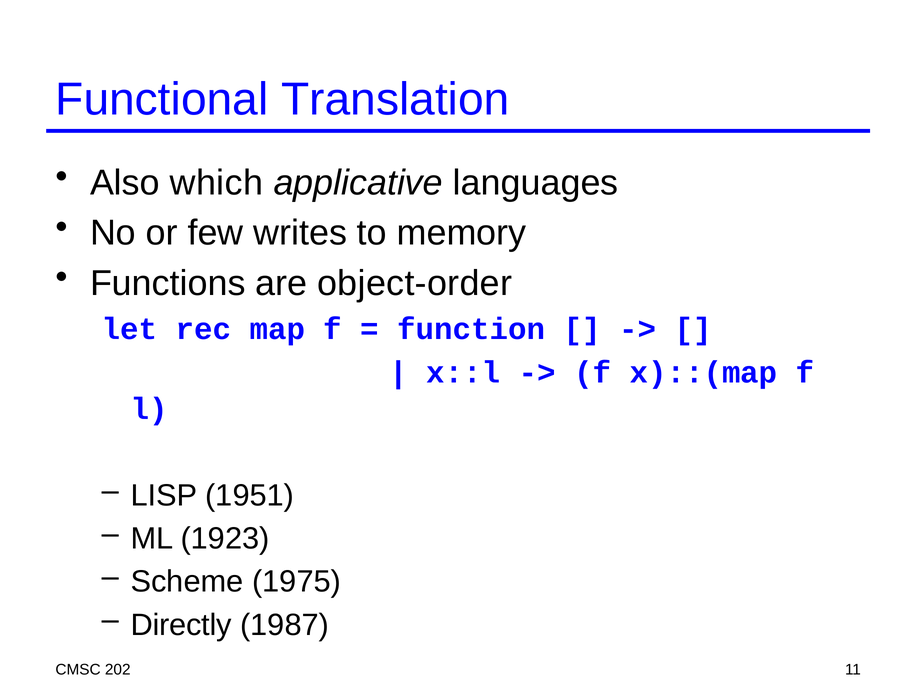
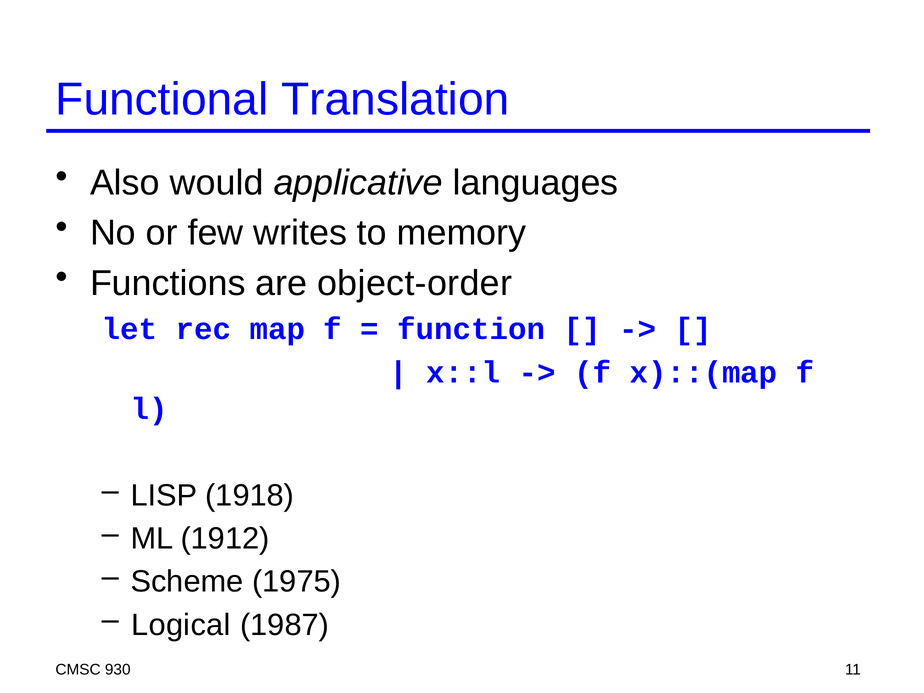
which: which -> would (217, 183)
1951: 1951 -> 1918 (250, 496)
1923: 1923 -> 1912 (225, 539)
Directly: Directly -> Logical (181, 625)
202: 202 -> 930 (118, 669)
